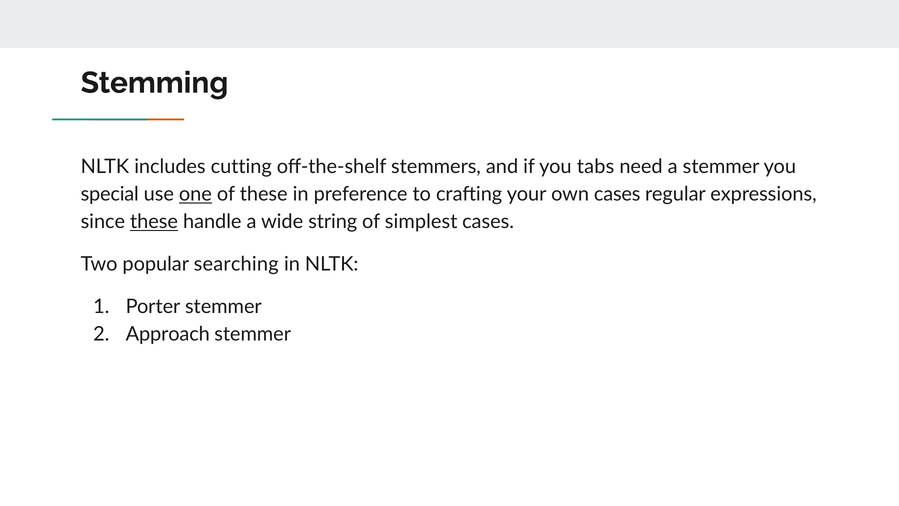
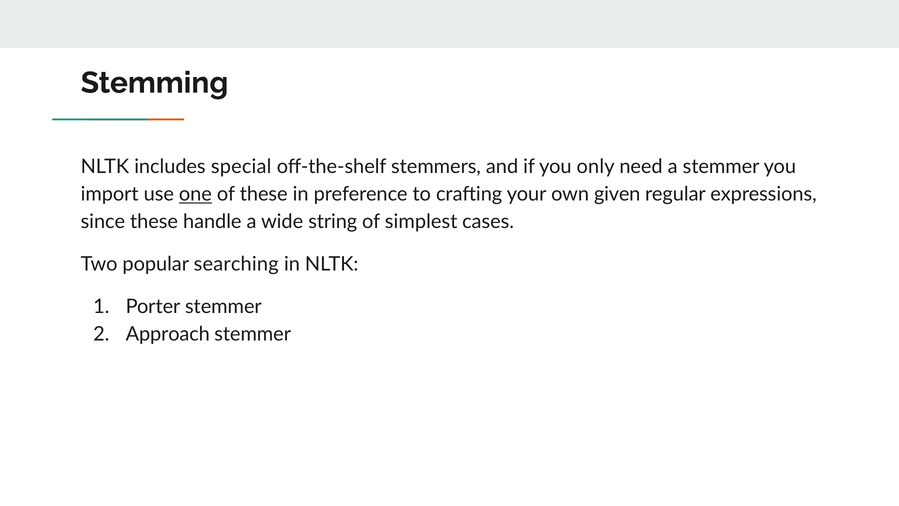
cutting: cutting -> special (241, 167)
tabs: tabs -> only (596, 167)
special: special -> import (110, 194)
own cases: cases -> given (617, 194)
these underline: present -> none (154, 222)
